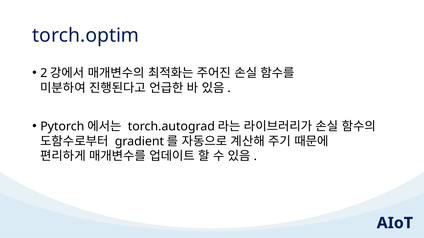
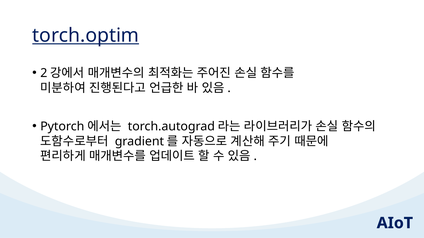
torch.optim underline: none -> present (86, 36)
